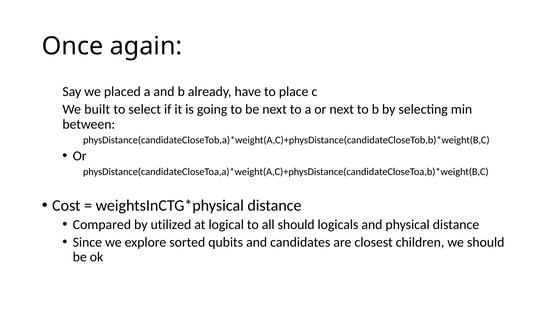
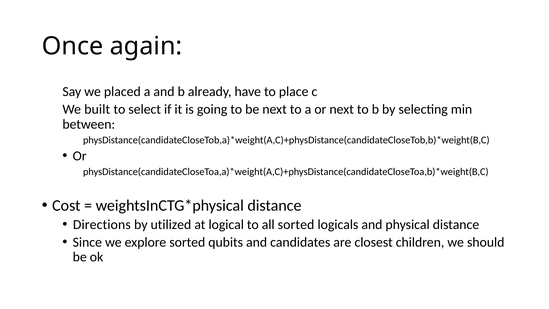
Compared: Compared -> Directions (102, 224)
all should: should -> sorted (296, 224)
